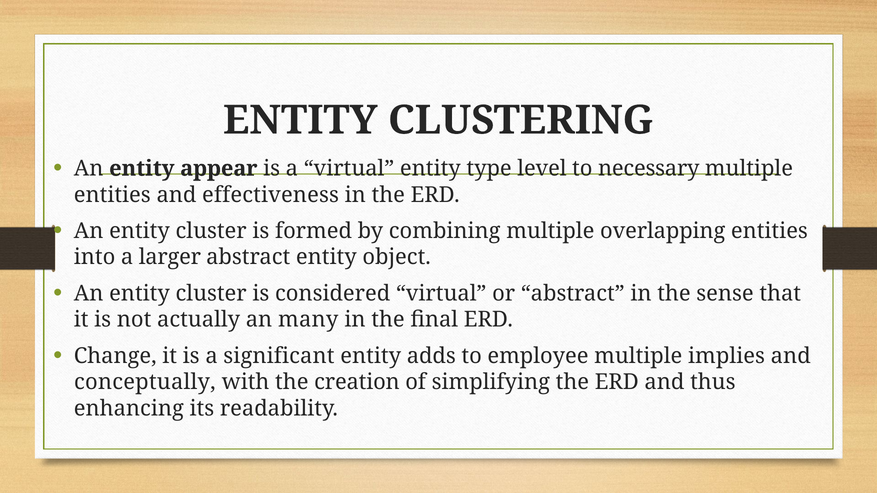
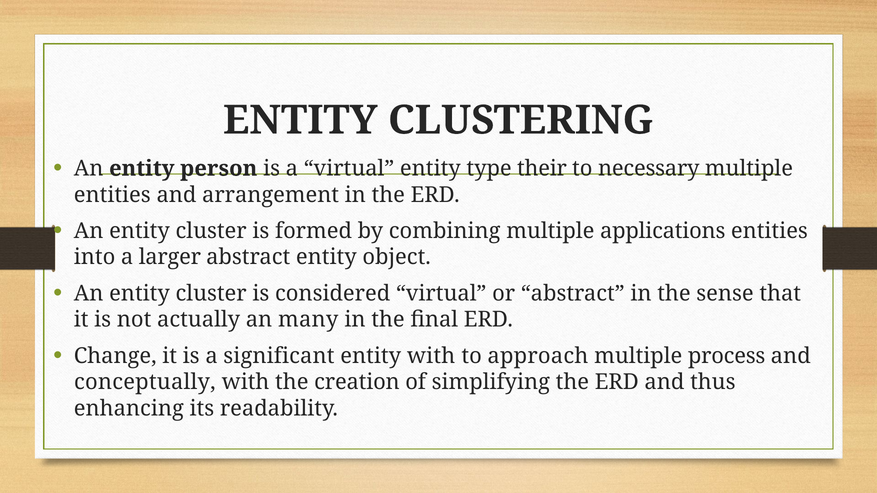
appear: appear -> person (219, 169)
level: level -> their (542, 169)
effectiveness: effectiveness -> arrangement (271, 195)
overlapping: overlapping -> applications (663, 231)
entity adds: adds -> with (431, 356)
employee: employee -> approach (538, 356)
implies: implies -> process (727, 356)
